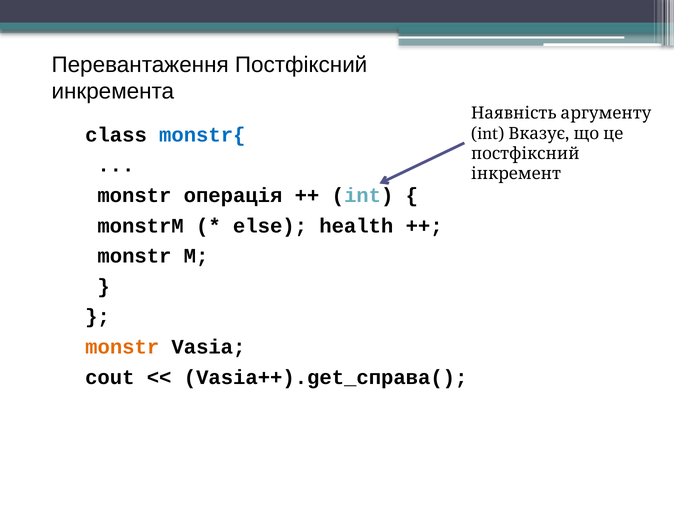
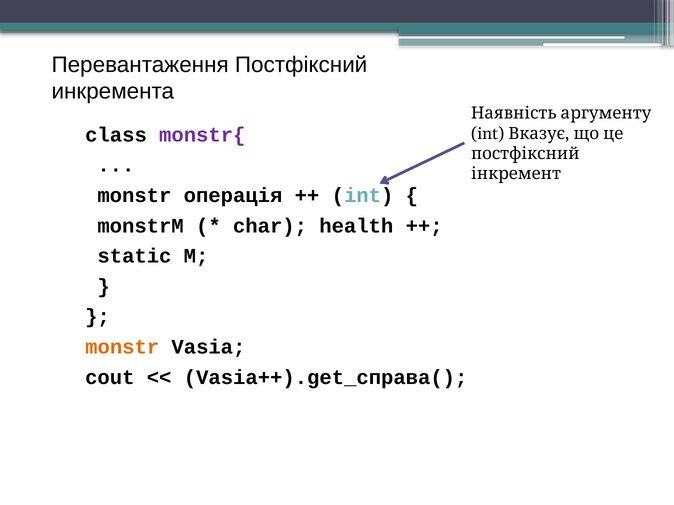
monstr{ colour: blue -> purple (202, 135)
else: else -> char (270, 226)
monstr: monstr -> static (134, 256)
